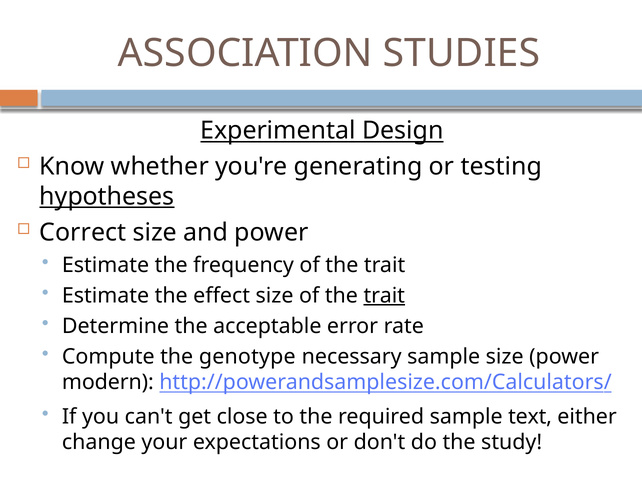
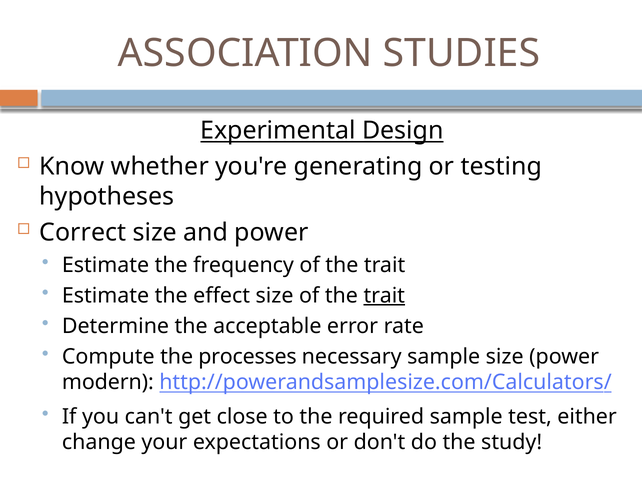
hypotheses underline: present -> none (107, 197)
genotype: genotype -> processes (247, 357)
text: text -> test (530, 417)
